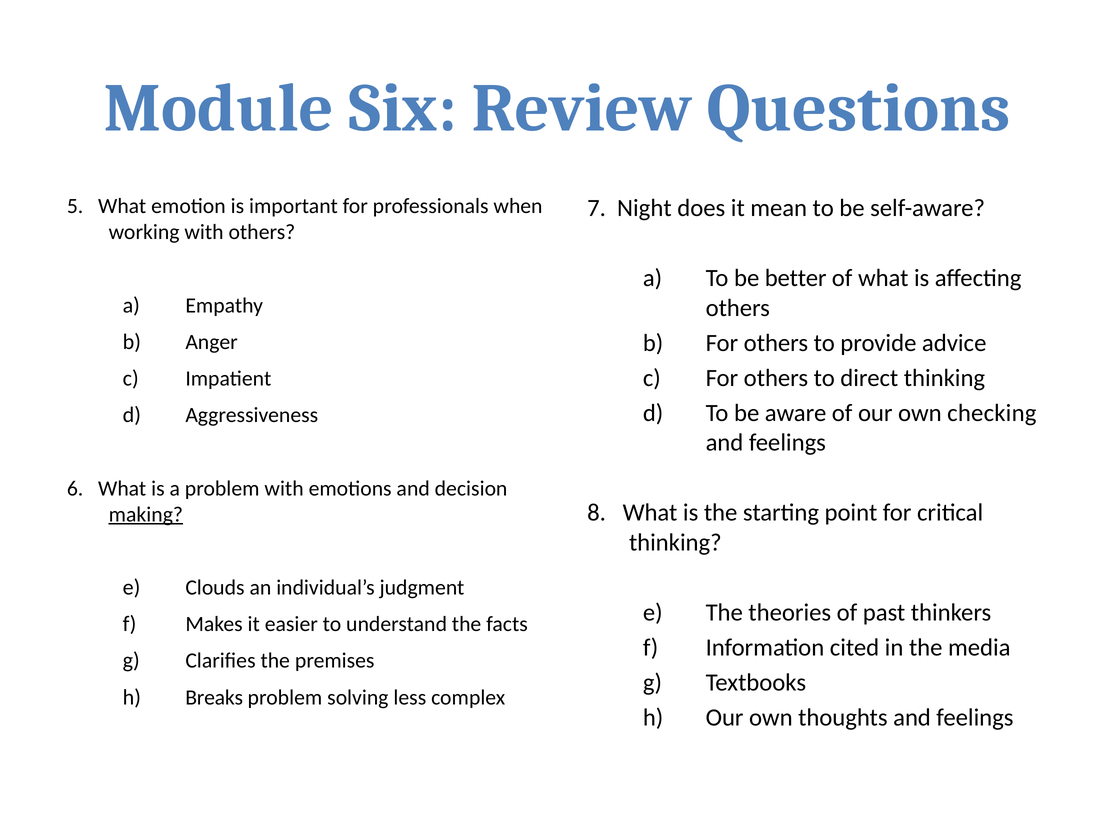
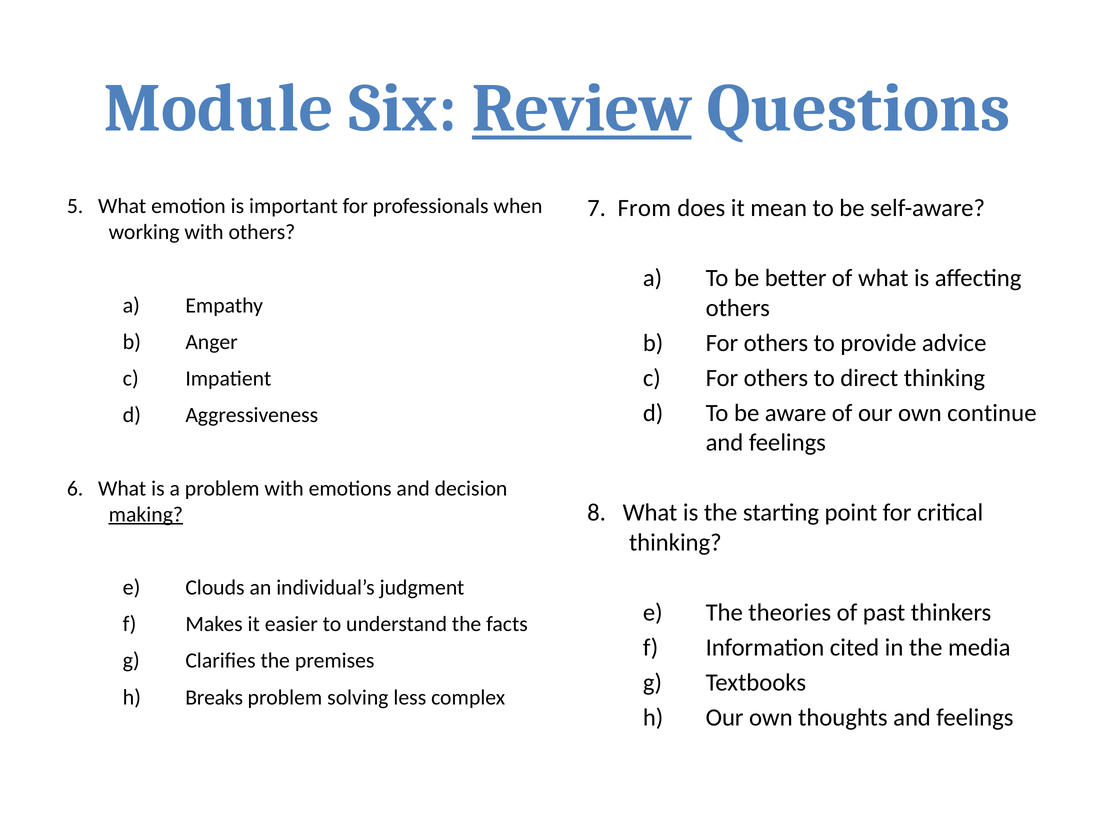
Review underline: none -> present (582, 108)
Night: Night -> From (644, 208)
checking: checking -> continue (992, 413)
